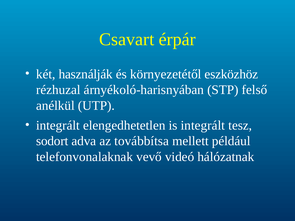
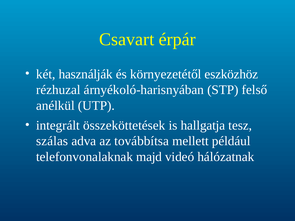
elengedhetetlen: elengedhetetlen -> összeköttetések (124, 125)
is integrált: integrált -> hallgatja (203, 125)
sodort: sodort -> szálas (52, 141)
vevő: vevő -> majd (149, 157)
